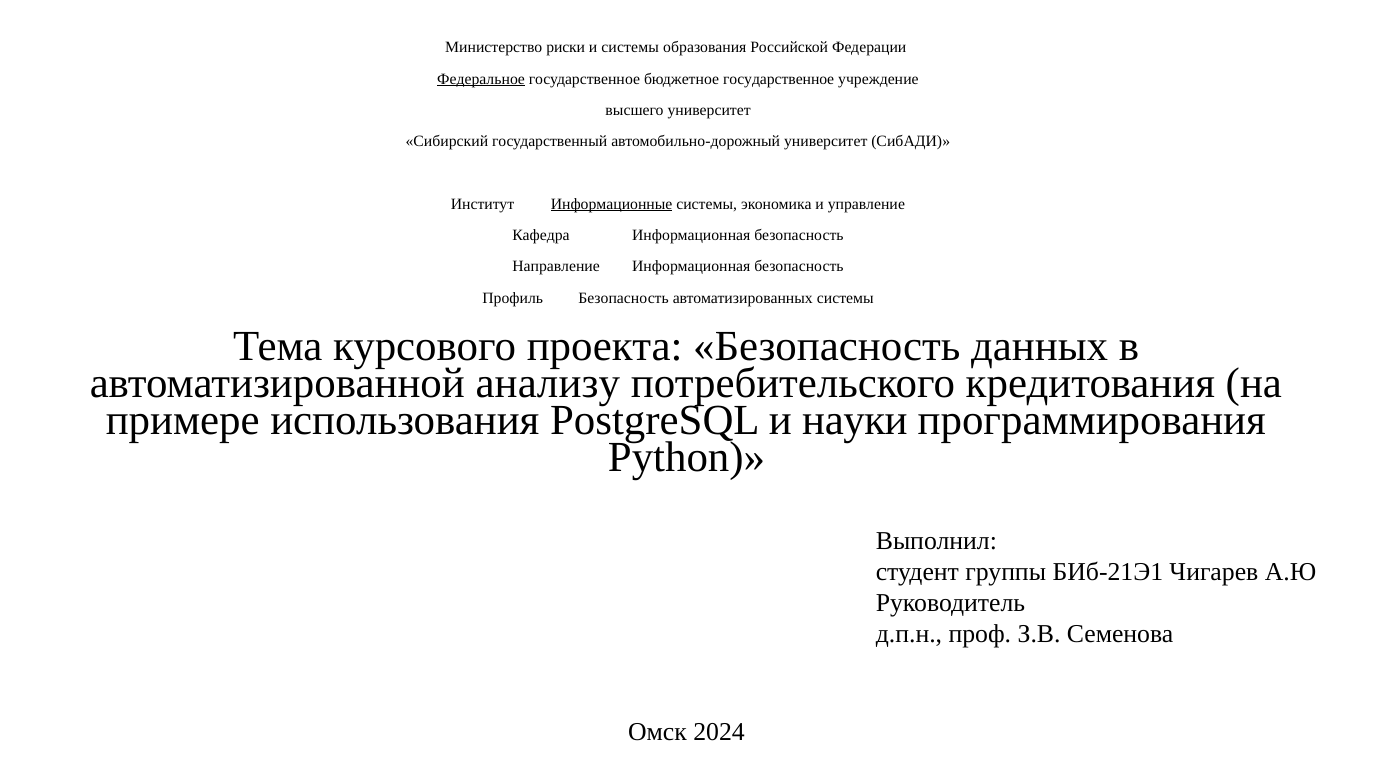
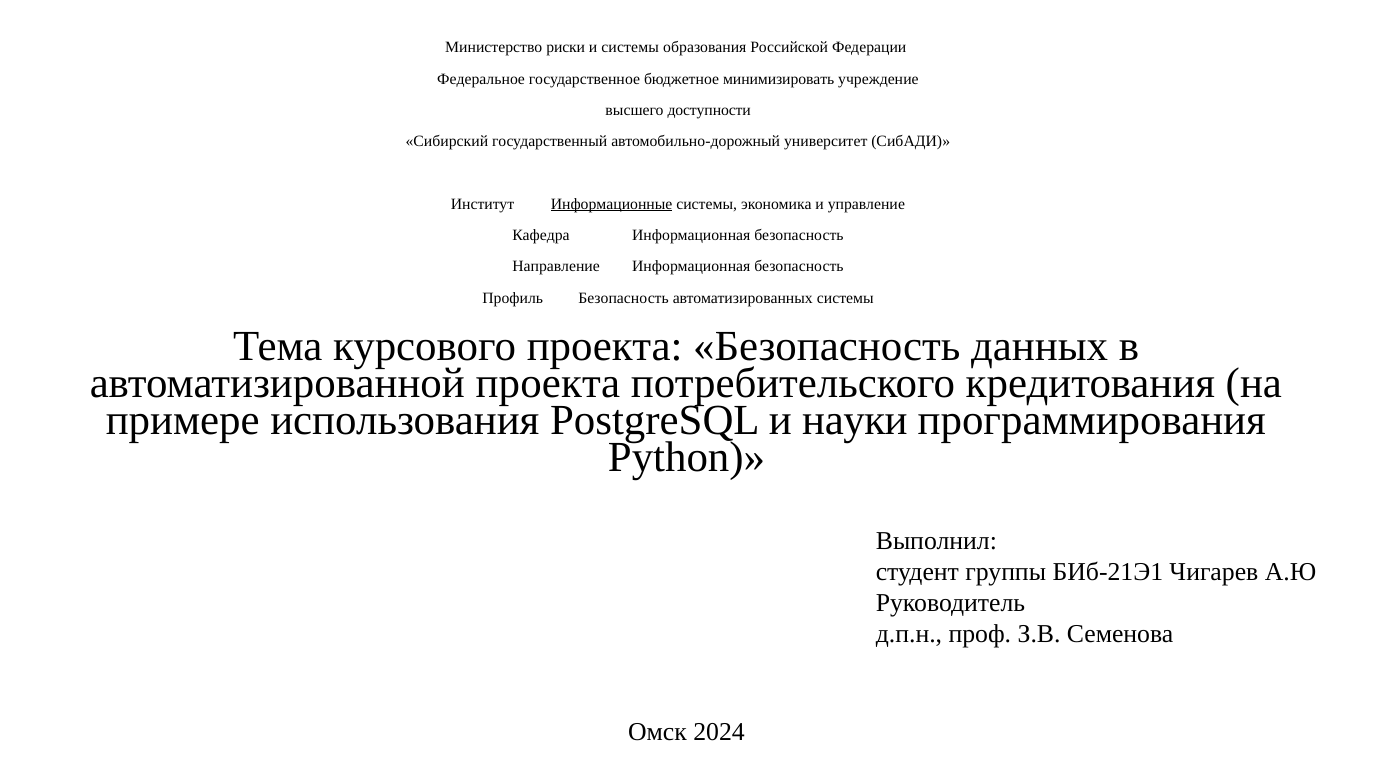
Федеральное underline: present -> none (481, 79)
бюджетное государственное: государственное -> минимизировать (779, 79)
высшего университет: университет -> доступности (709, 110)
автоматизированной анализу: анализу -> проекта (548, 384)
